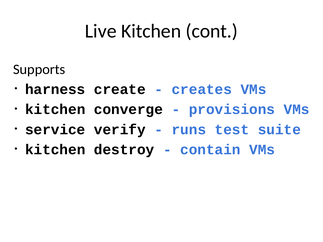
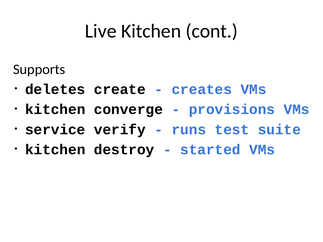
harness: harness -> deletes (55, 89)
contain: contain -> started (210, 150)
